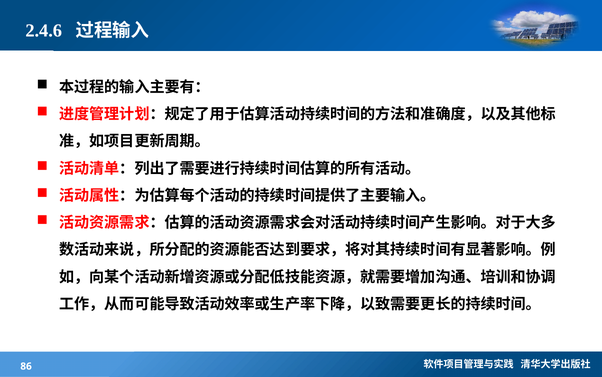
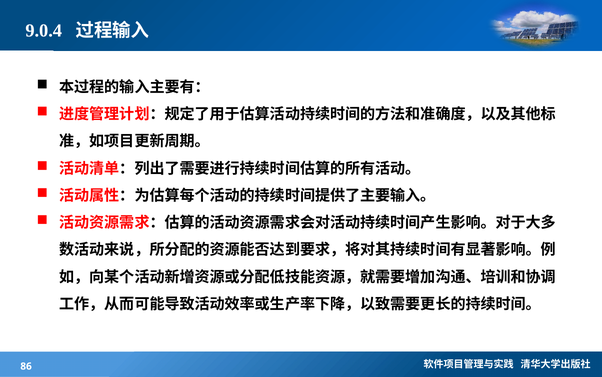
2.4.6: 2.4.6 -> 9.0.4 (44, 31)
